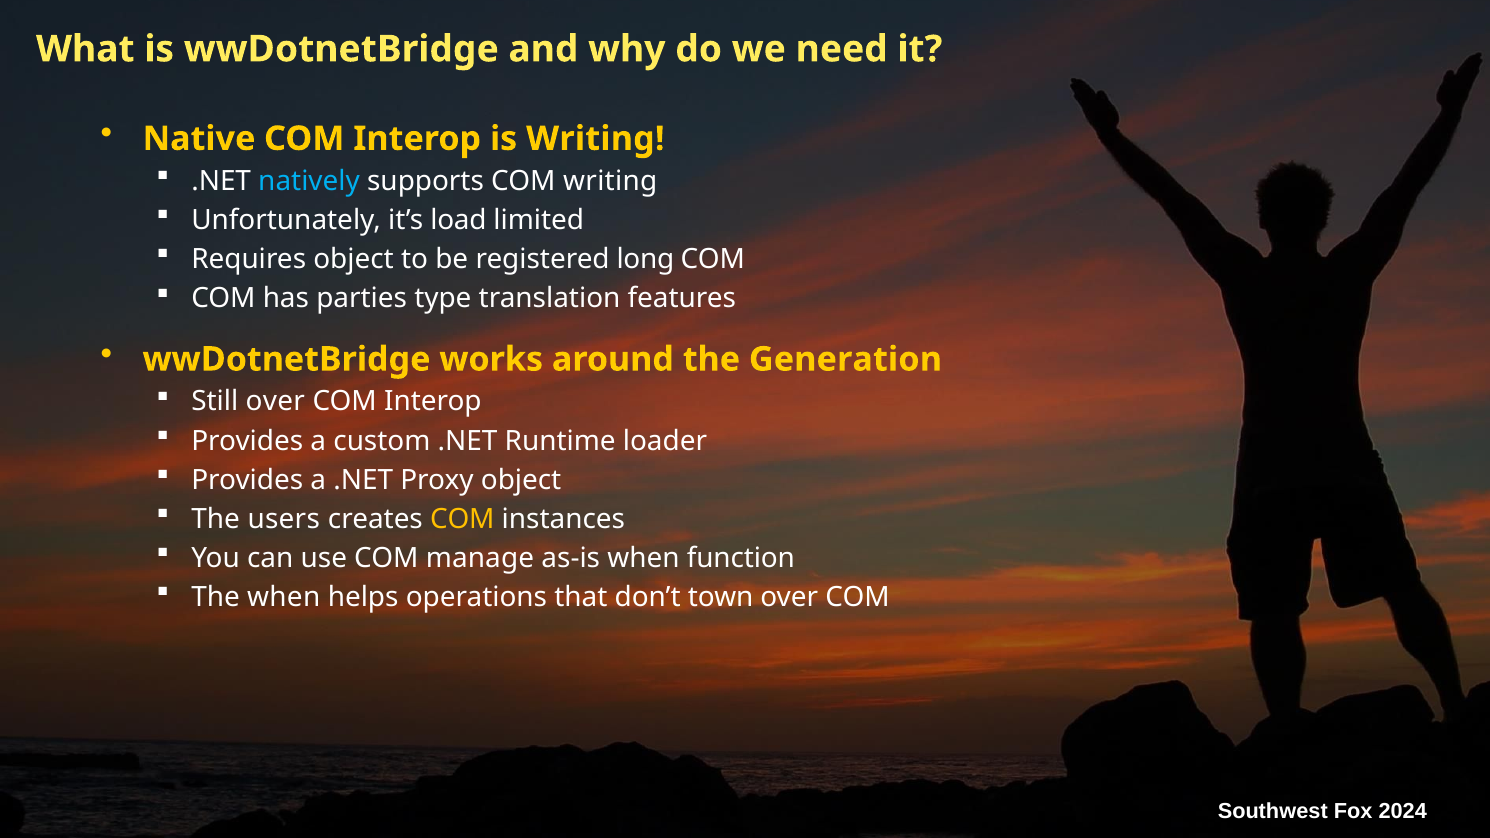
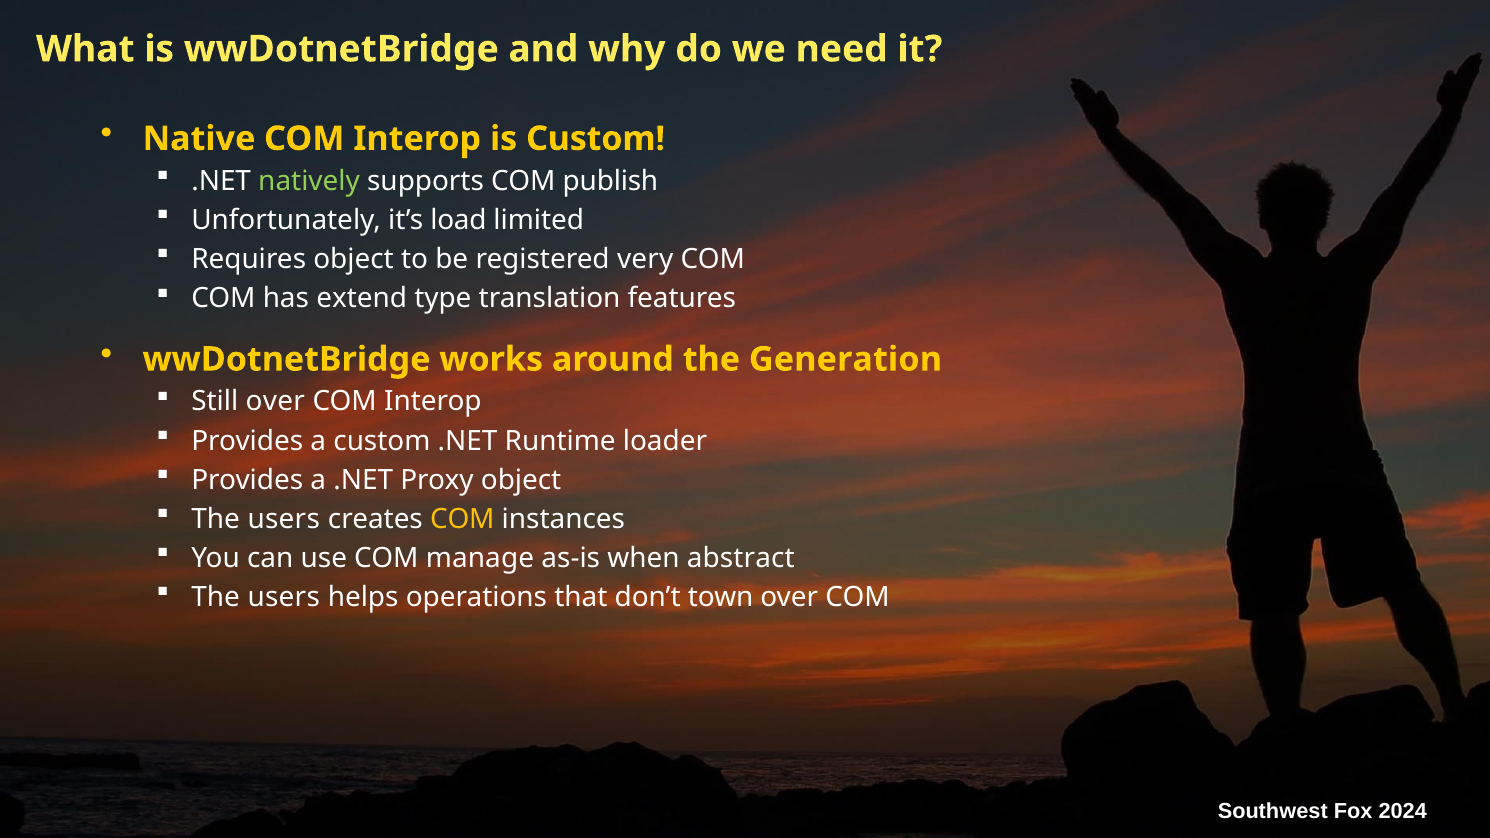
is Writing: Writing -> Custom (596, 139)
natively colour: light blue -> light green (309, 181)
COM writing: writing -> publish (610, 181)
long: long -> very (645, 259)
parties: parties -> extend (362, 298)
function: function -> abstract (741, 558)
when: when -> users (284, 597)
